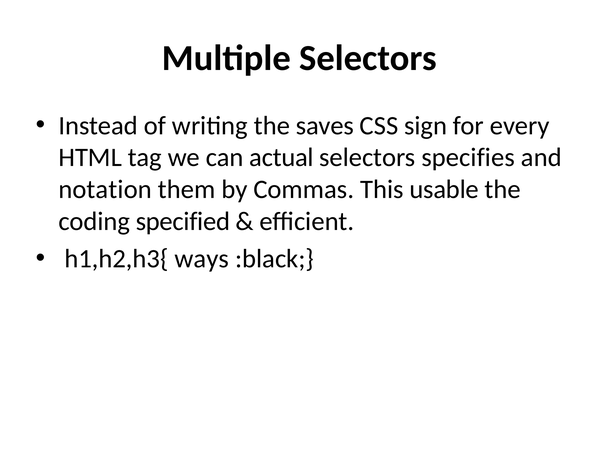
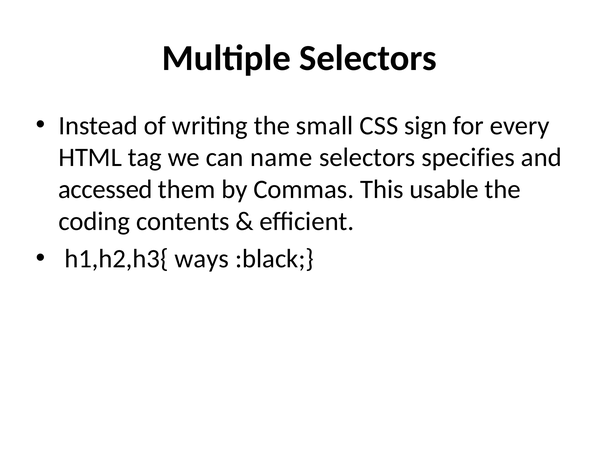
saves: saves -> small (325, 126)
actual: actual -> name (281, 158)
notation: notation -> accessed (105, 190)
specified: specified -> contents (183, 222)
